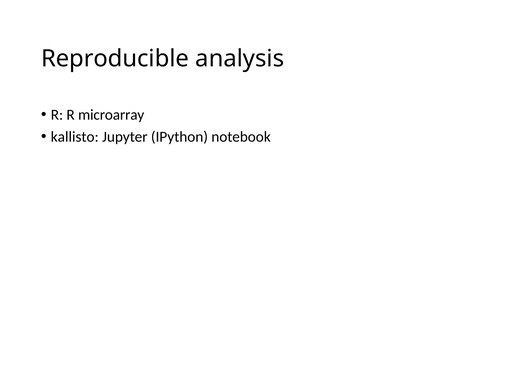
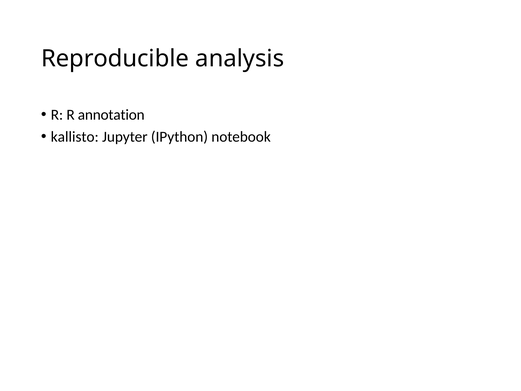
microarray: microarray -> annotation (111, 115)
